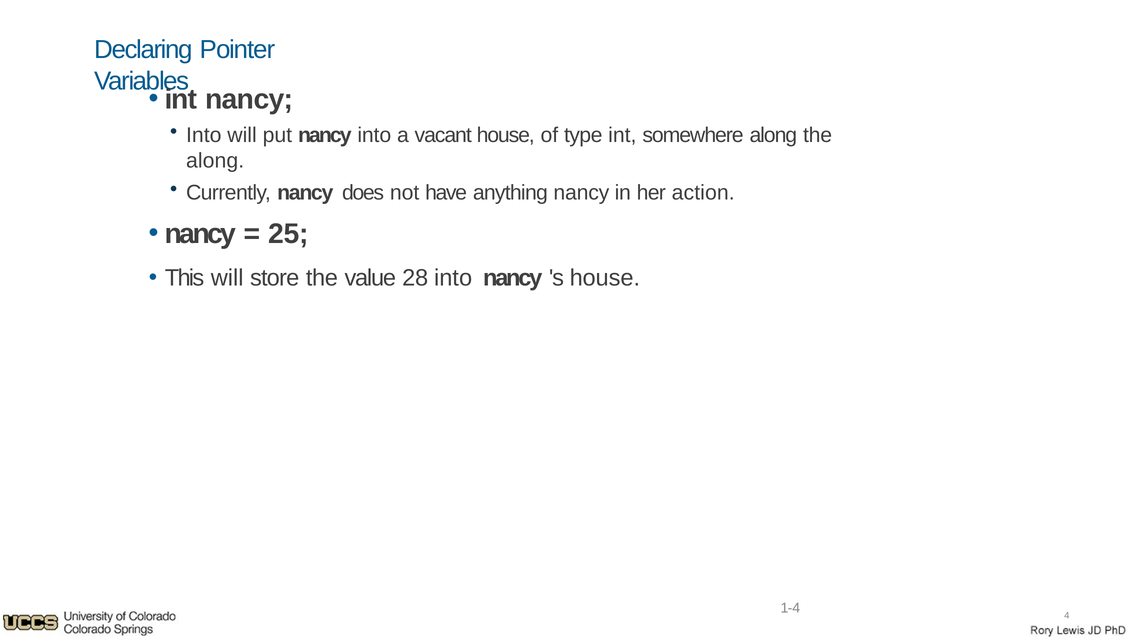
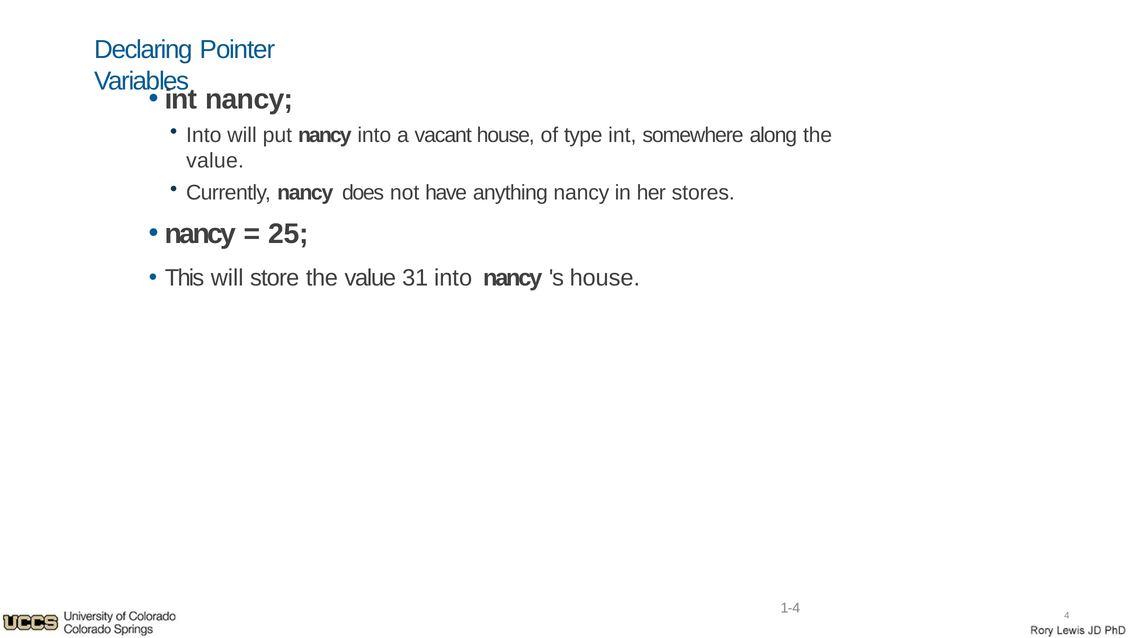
along: along -> value (215, 161)
action: action -> stores (703, 193)
28: 28 -> 31 (415, 278)
